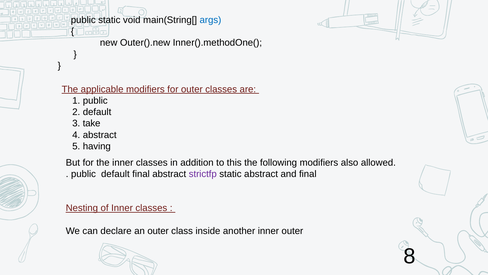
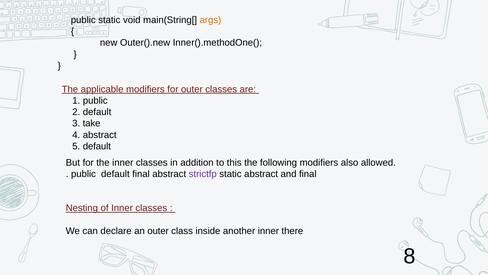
args colour: blue -> orange (210, 20)
5 having: having -> default (97, 146)
inner outer: outer -> there (292, 231)
